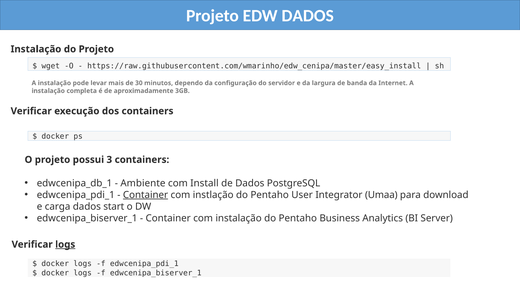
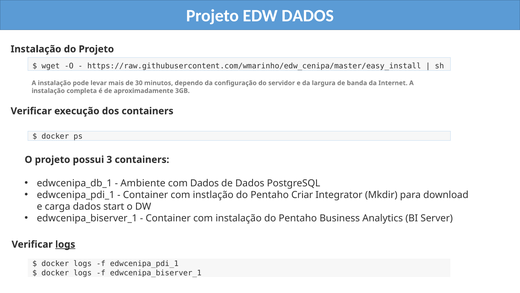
com Install: Install -> Dados (205, 183)
Container underline: present -> none (146, 195)
User: User -> Criar (302, 195)
Umaa: Umaa -> Mkdir (381, 195)
